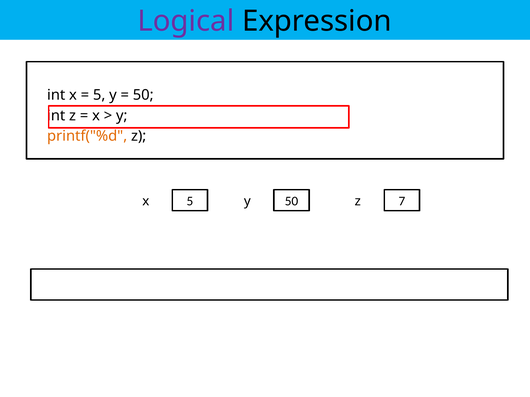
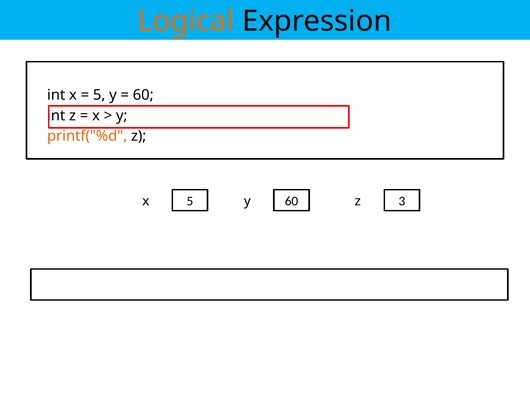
Logical colour: purple -> orange (186, 21)
50: 50 -> 60 (143, 95)
x 50: 50 -> 60 (291, 201)
7: 7 -> 3 (402, 201)
